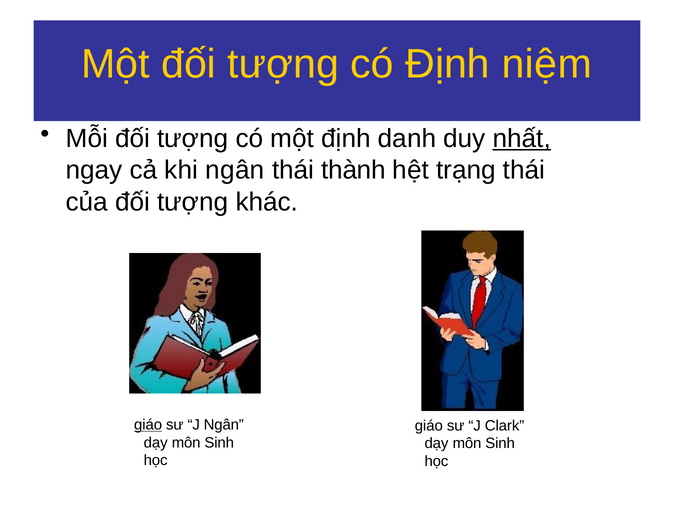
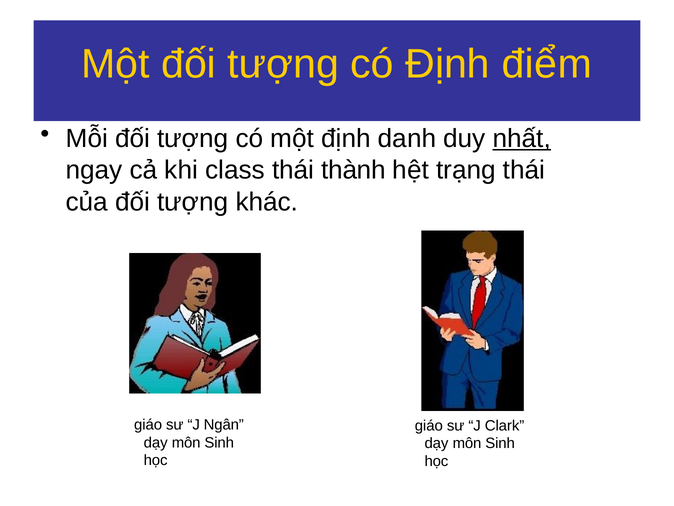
niệm: niệm -> điểm (547, 64)
khi ngân: ngân -> class (235, 170)
giáo underline: present -> none (148, 424)
